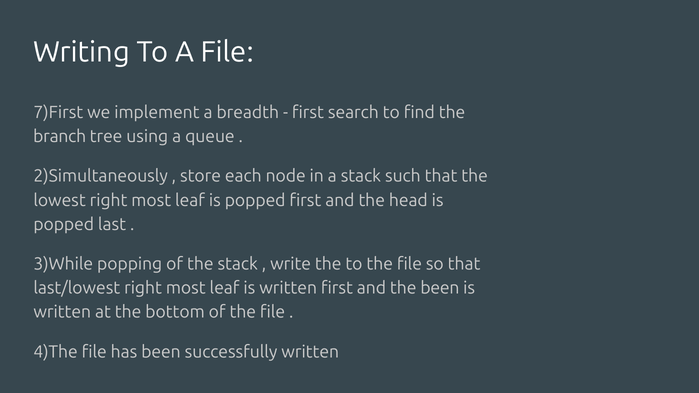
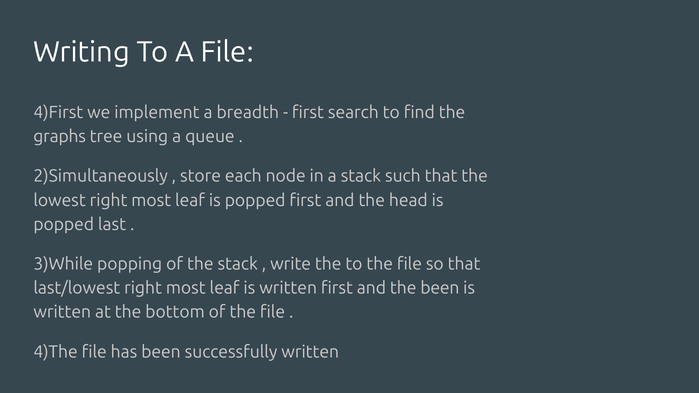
7)First: 7)First -> 4)First (58, 113)
branch: branch -> graphs (60, 137)
